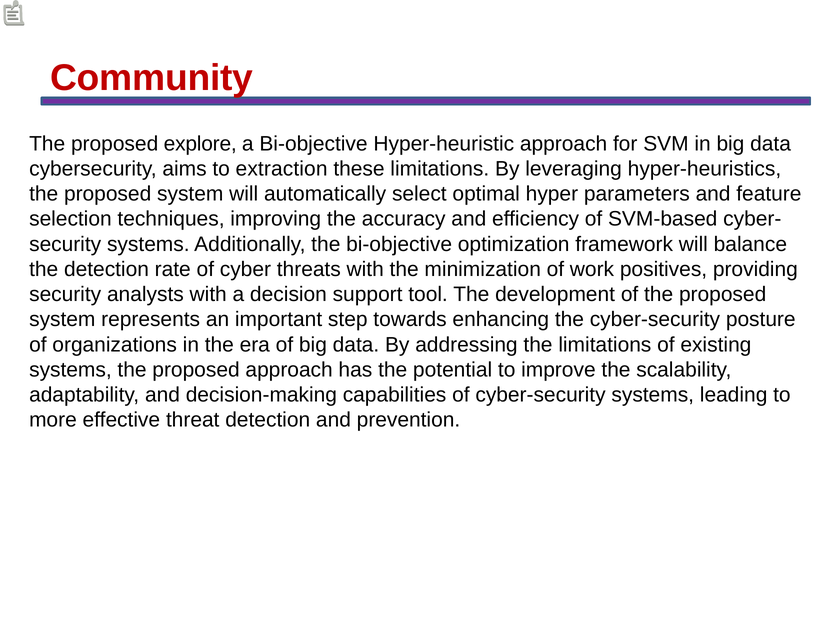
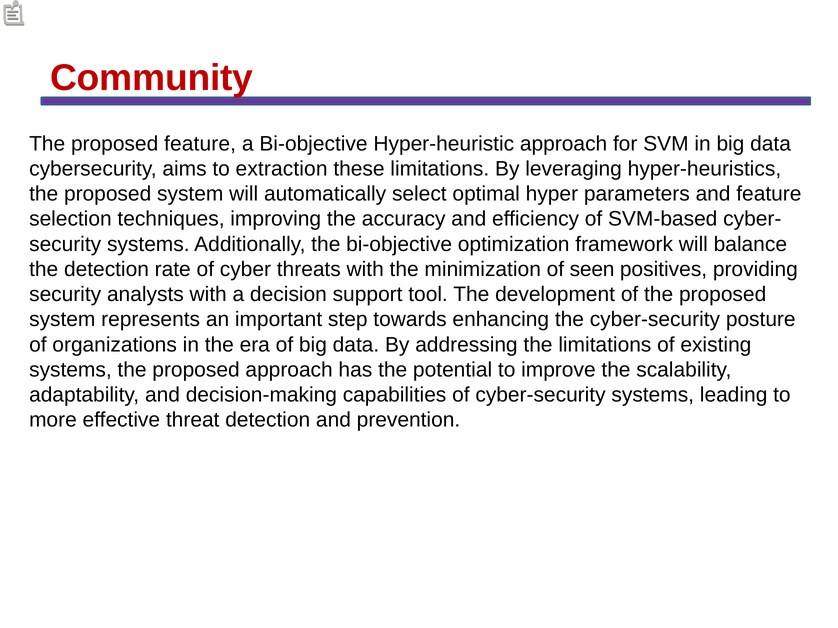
proposed explore: explore -> feature (200, 144)
work: work -> seen (592, 270)
